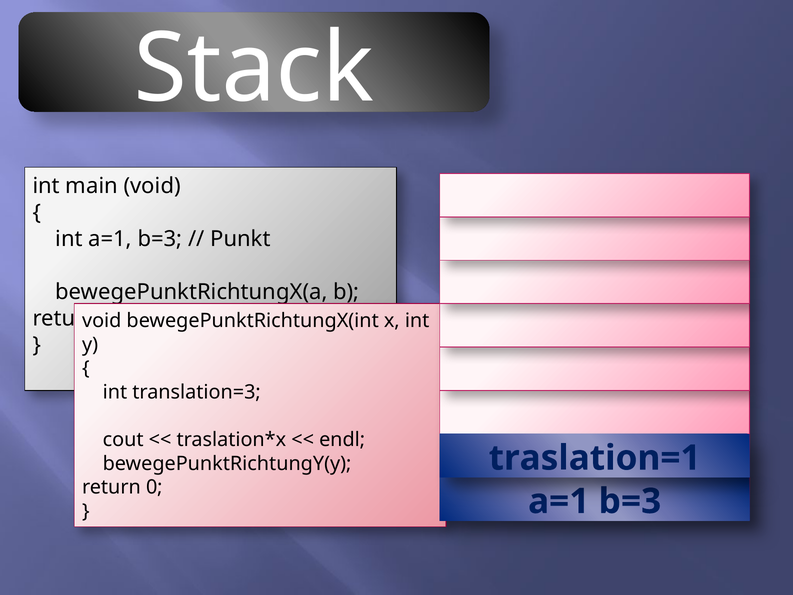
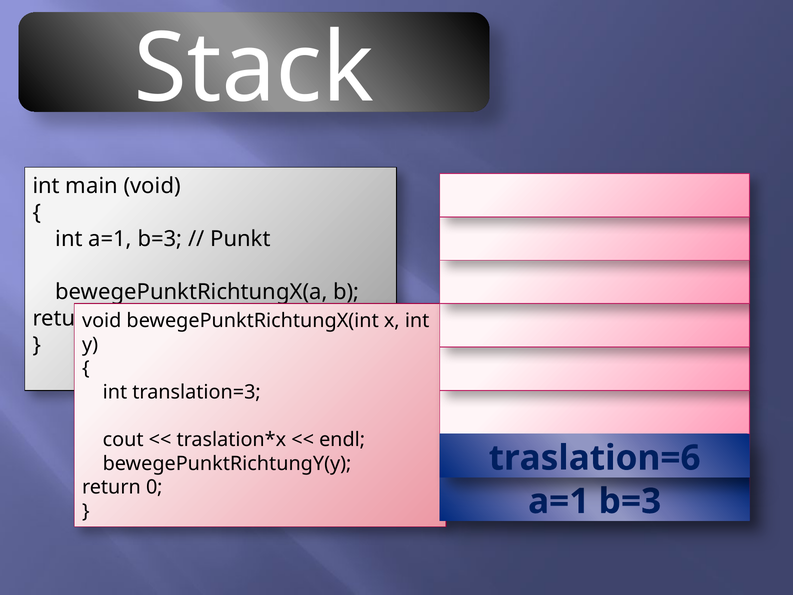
traslation=1: traslation=1 -> traslation=6 (595, 458)
